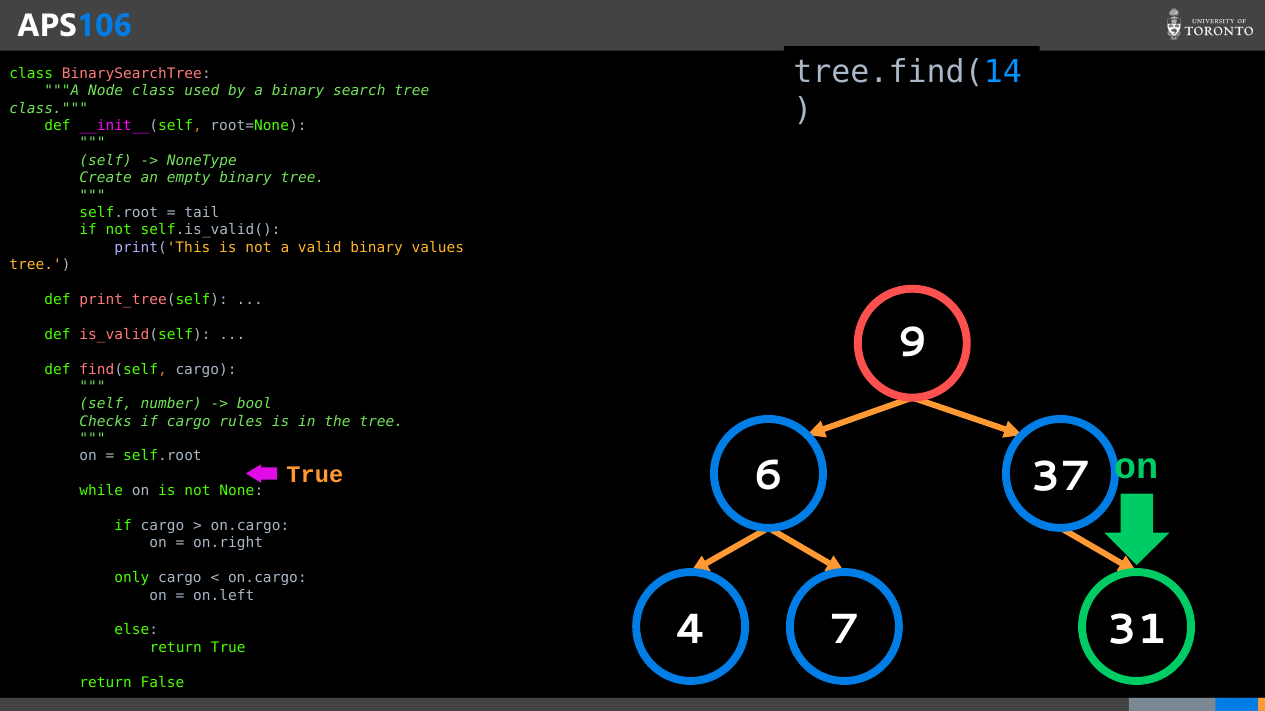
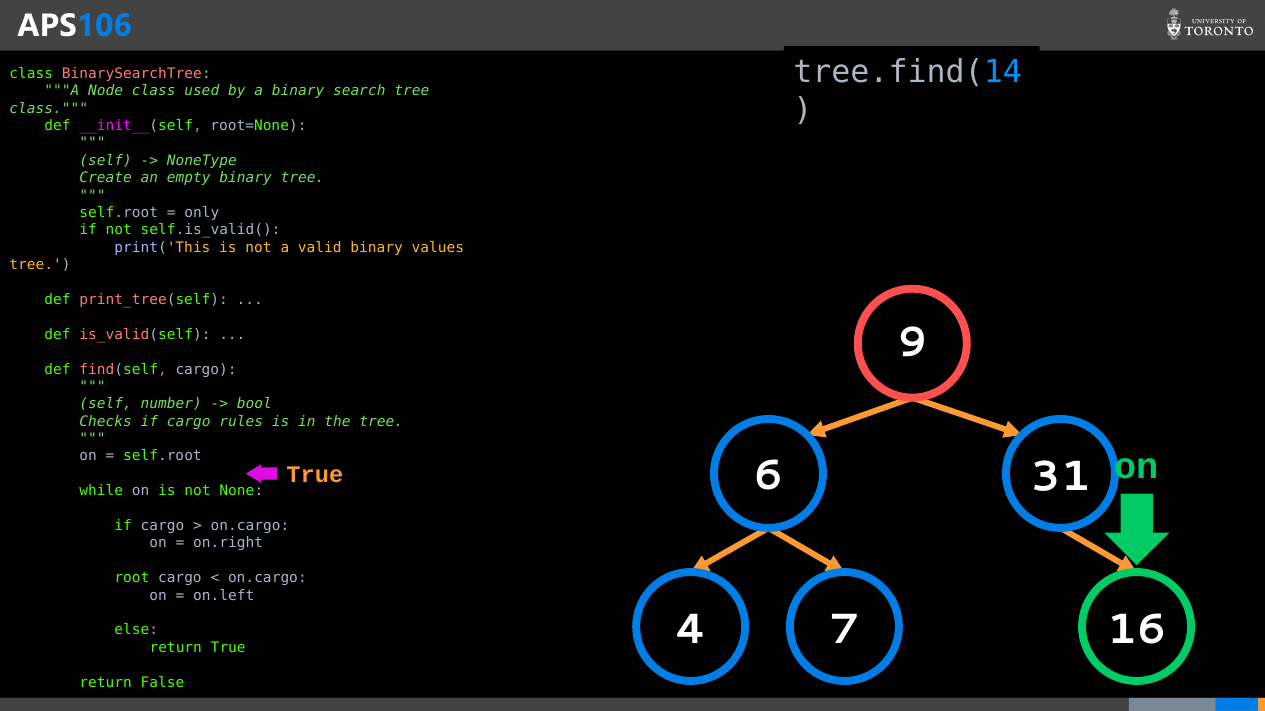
tail: tail -> only (202, 213)
37: 37 -> 31 (1060, 477)
only: only -> root (132, 578)
31: 31 -> 16 (1137, 630)
